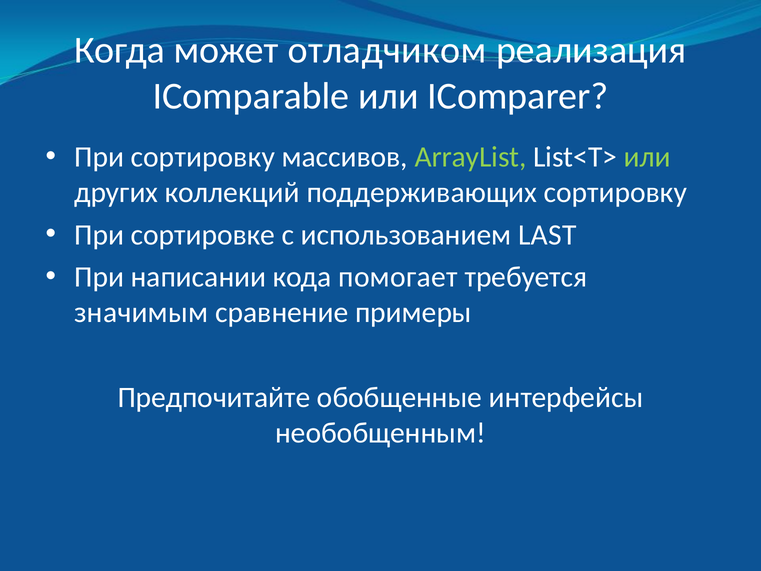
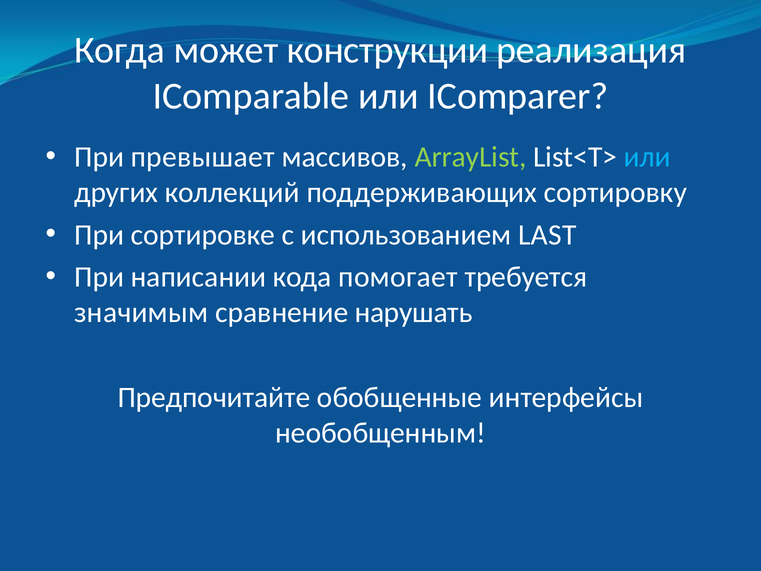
отладчиком: отладчиком -> конструкции (387, 50)
При сортировку: сортировку -> превышает (203, 157)
или colour: light green -> light blue (647, 157)
примеры: примеры -> нарушать (414, 312)
